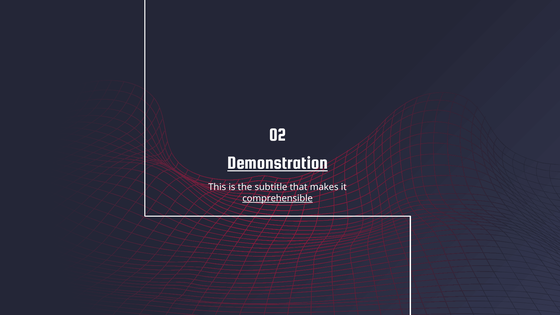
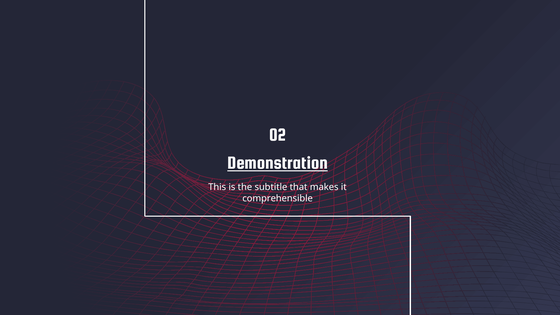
comprehensible underline: present -> none (278, 198)
